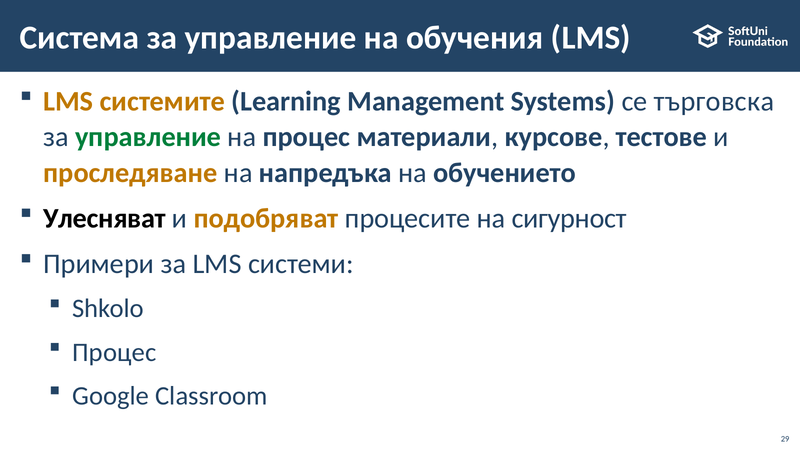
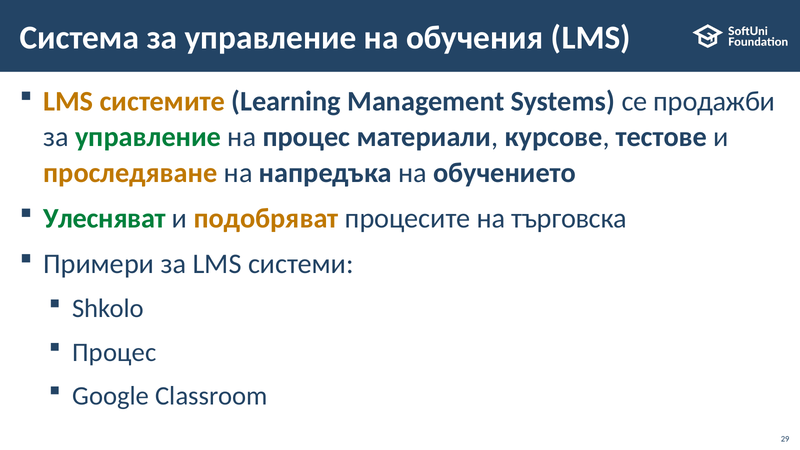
търговска: търговска -> продажби (714, 101)
Улесняват colour: black -> green (105, 218)
сигурност: сигурност -> търговска (569, 218)
